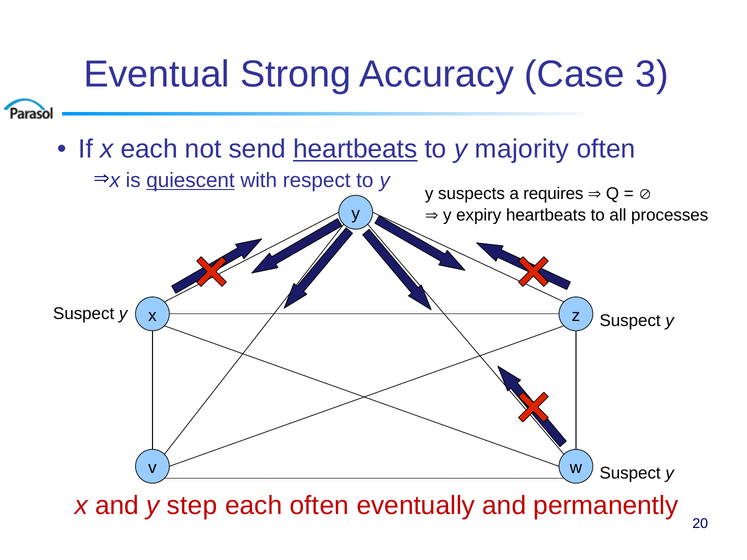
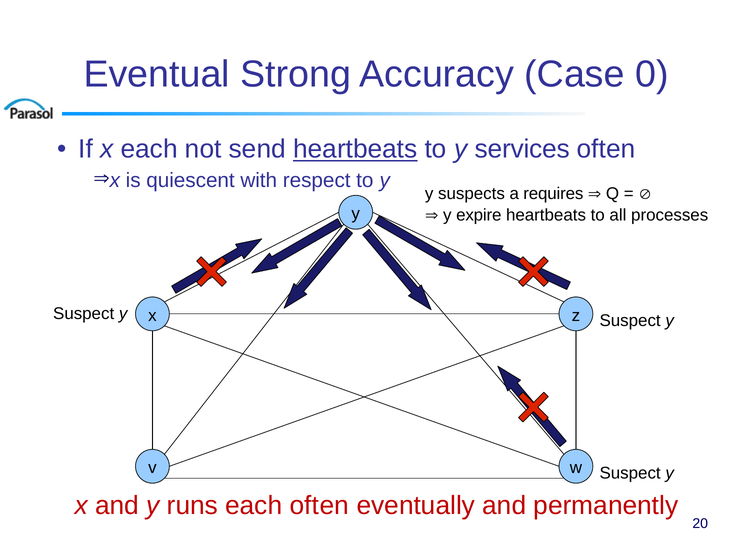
3: 3 -> 0 (652, 75)
majority: majority -> services (522, 149)
quiescent underline: present -> none (191, 181)
expiry: expiry -> expire (479, 215)
step: step -> runs (192, 506)
